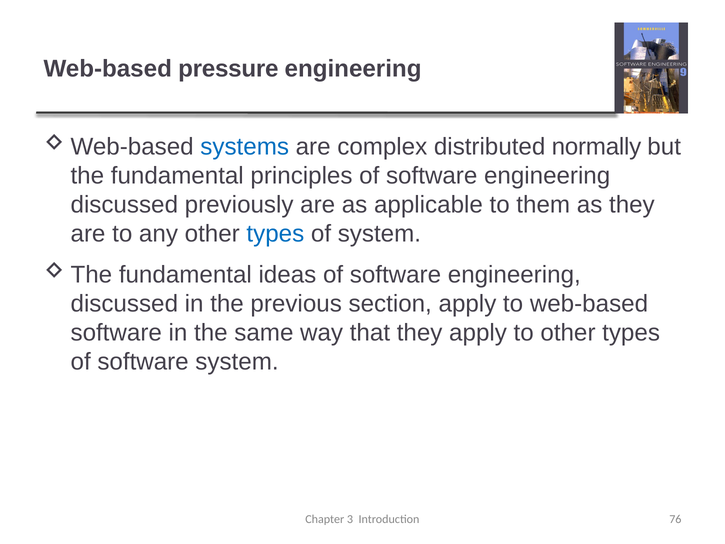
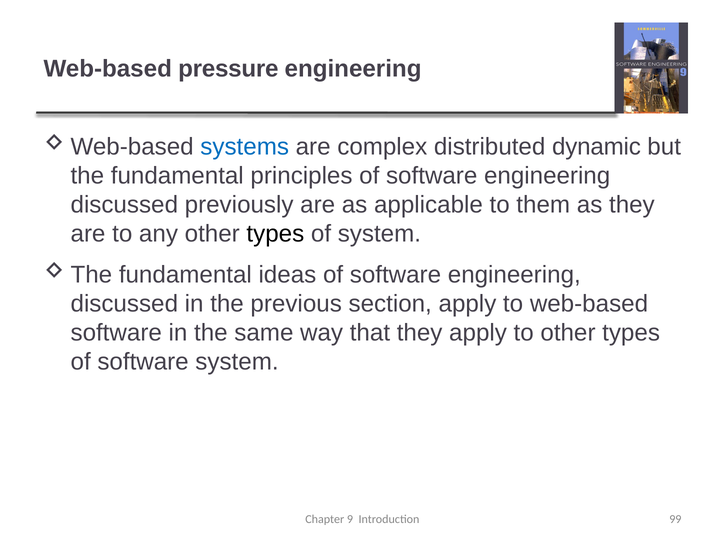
normally: normally -> dynamic (596, 147)
types colour: blue -> black (275, 234)
3: 3 -> 9 (350, 519)
76: 76 -> 99 (675, 519)
